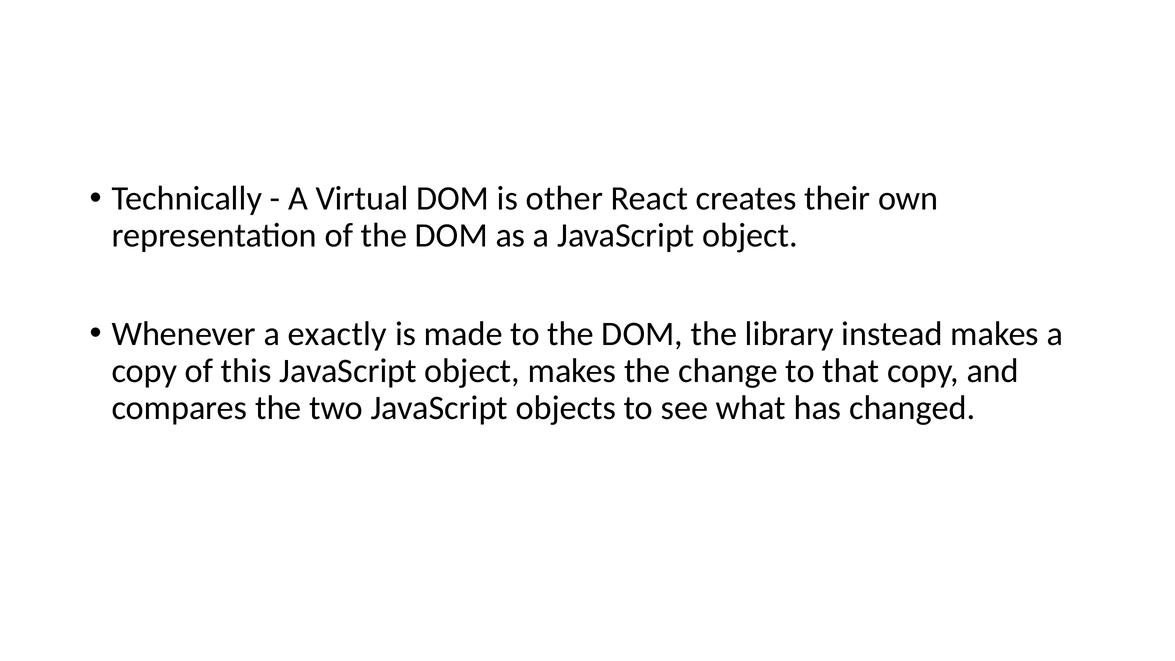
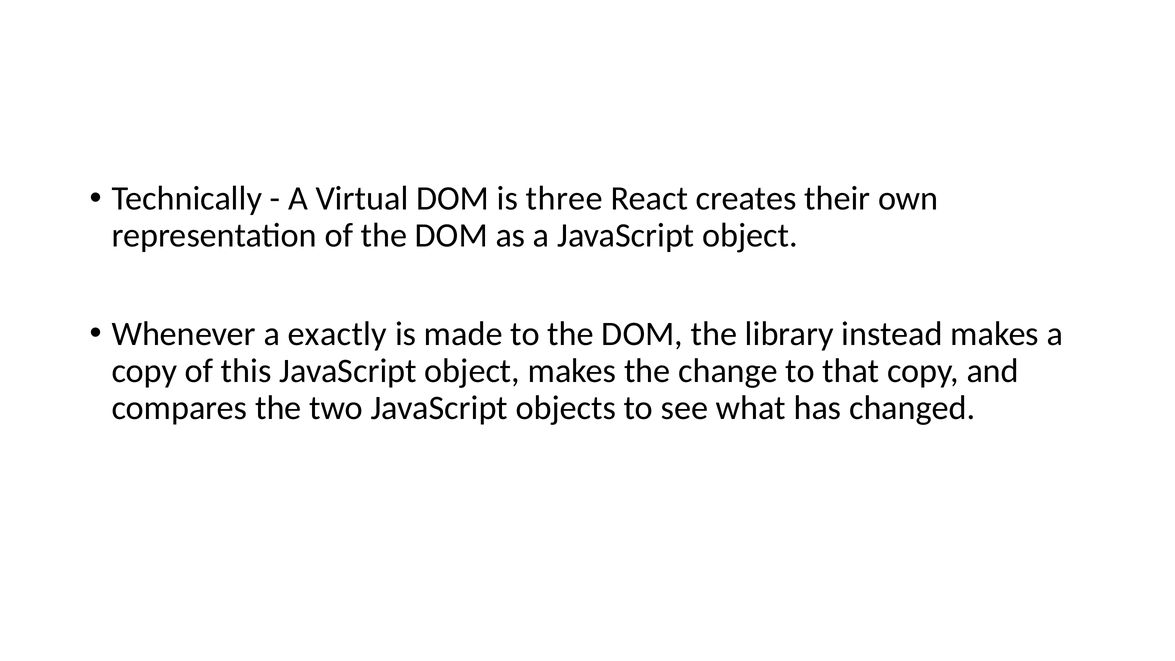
other: other -> three (564, 199)
